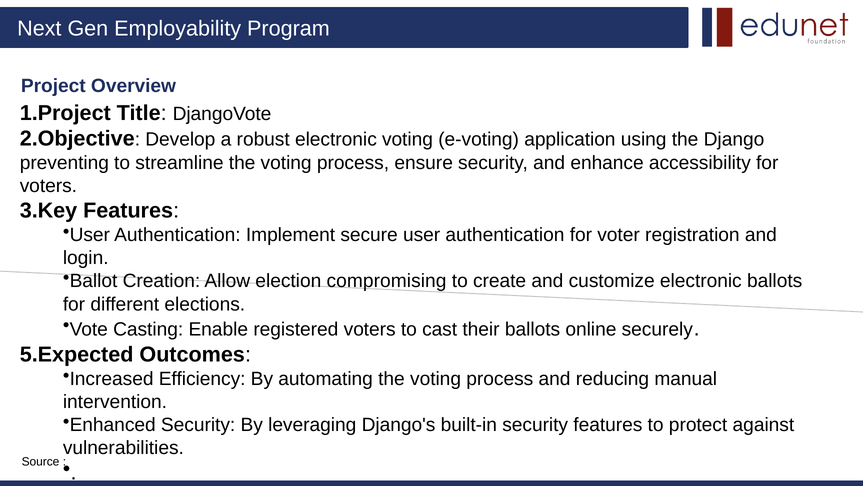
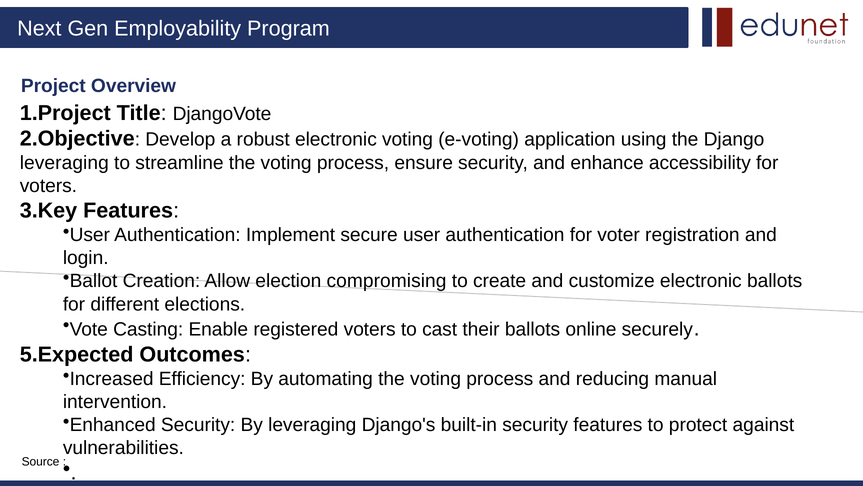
preventing: preventing -> leveraging (64, 163)
